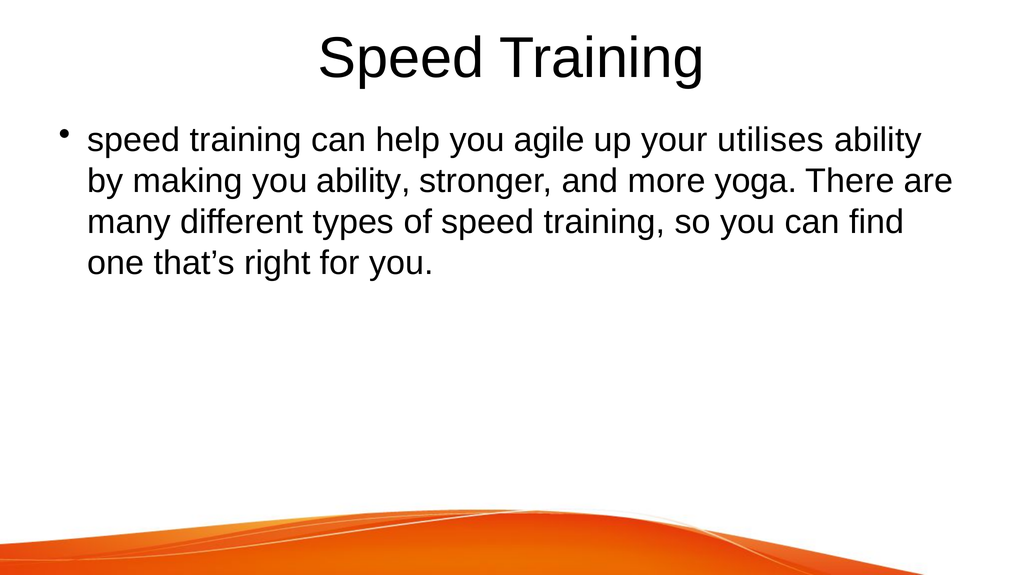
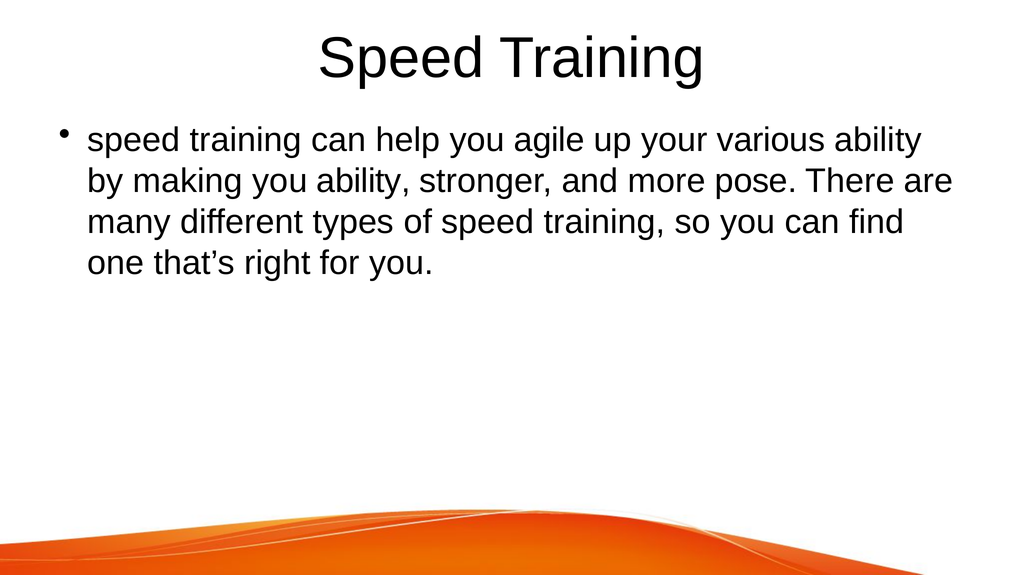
utilises: utilises -> various (771, 140)
yoga: yoga -> pose (756, 181)
